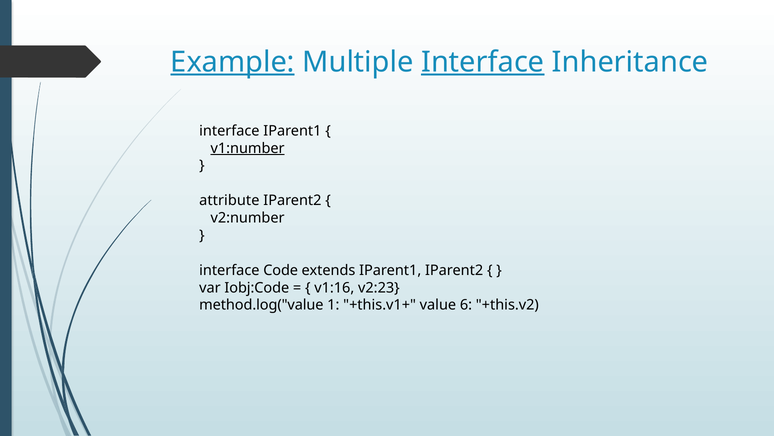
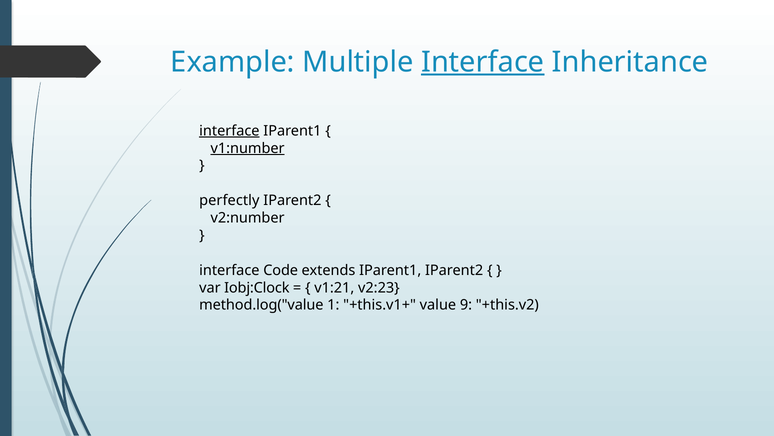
Example underline: present -> none (233, 62)
interface underline: none -> present (229, 131)
attribute: attribute -> perfectly (229, 200)
Iobj:Code: Iobj:Code -> Iobj:Clock (257, 287)
v1:16: v1:16 -> v1:21 (334, 287)
6: 6 -> 9 (466, 305)
